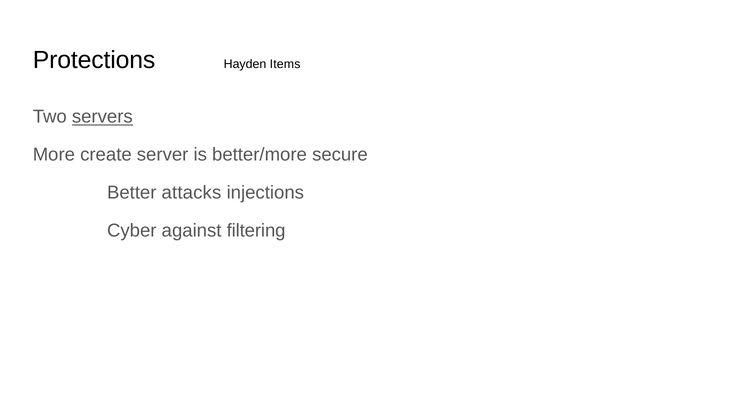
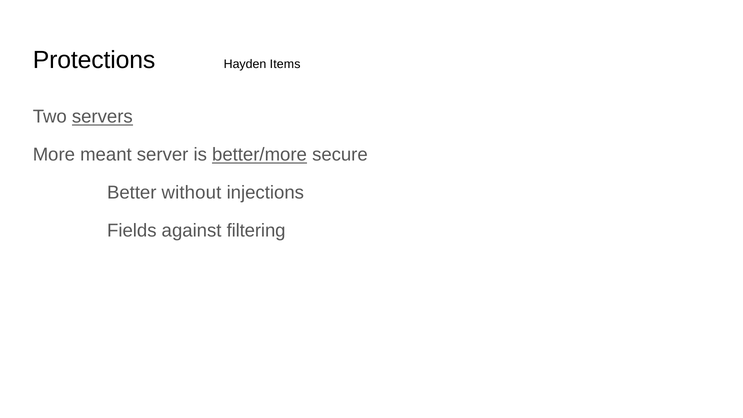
create: create -> meant (106, 155)
better/more underline: none -> present (260, 155)
attacks: attacks -> without (191, 193)
Cyber: Cyber -> Fields (132, 231)
